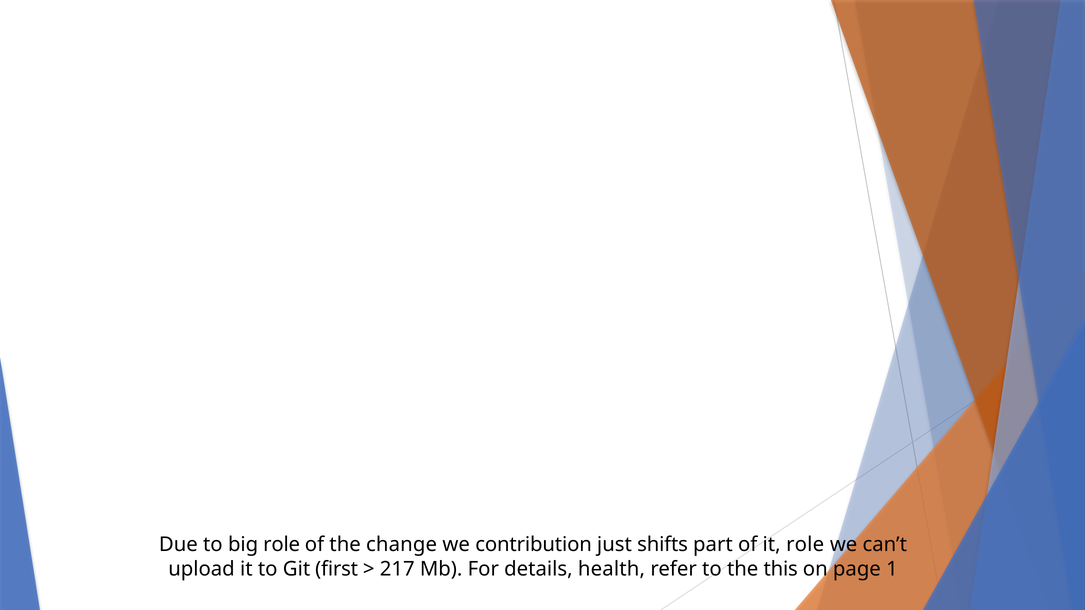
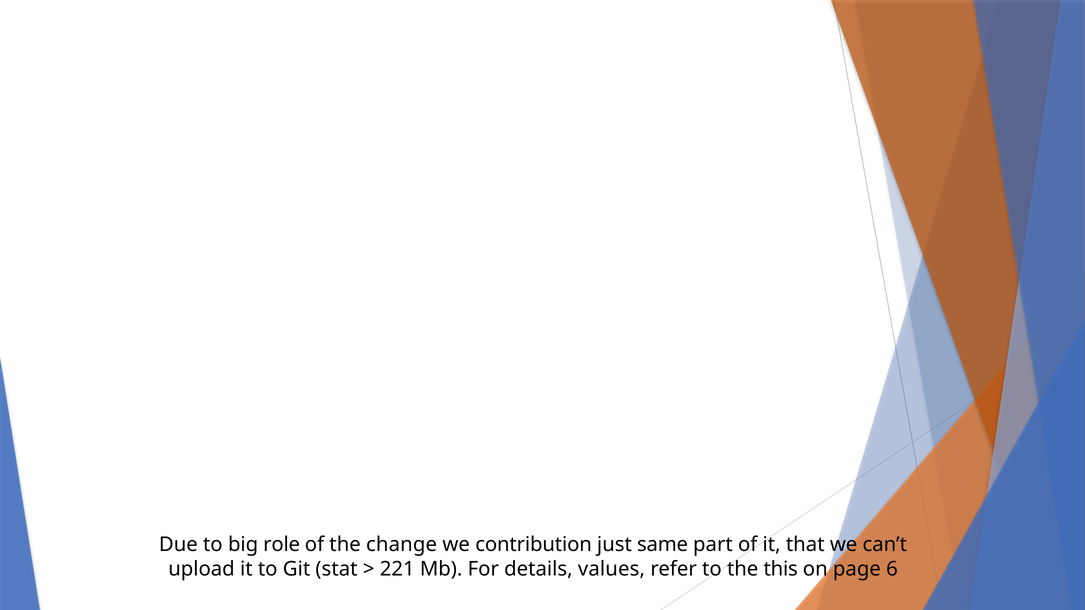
shifts: shifts -> same (663, 545)
it role: role -> that (805, 545)
first: first -> stat (337, 569)
217: 217 -> 221 (397, 569)
health: health -> values (611, 569)
1: 1 -> 6 (892, 569)
